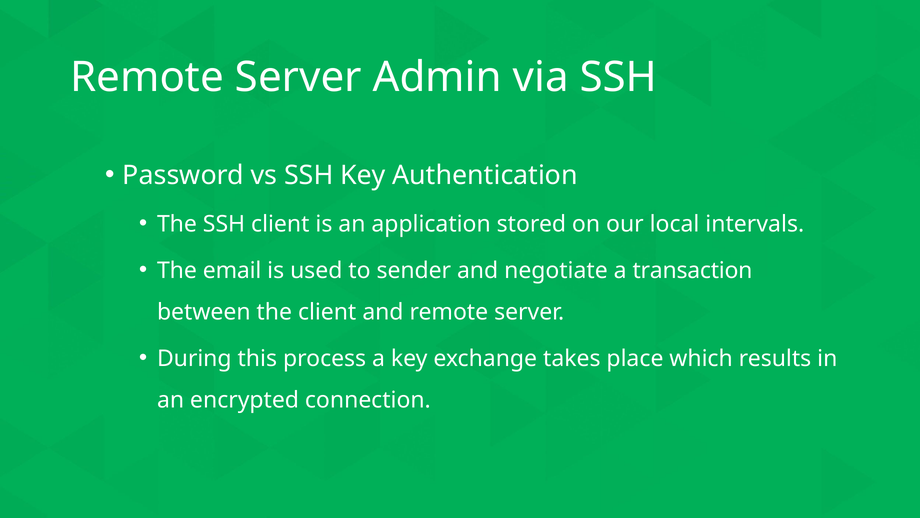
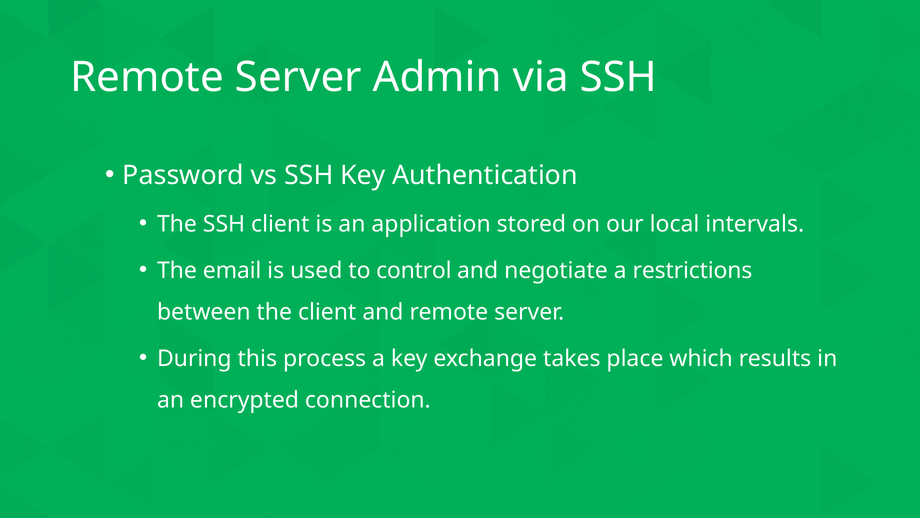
sender: sender -> control (414, 270)
transaction: transaction -> restrictions (692, 270)
